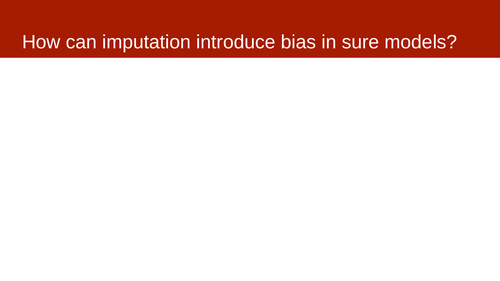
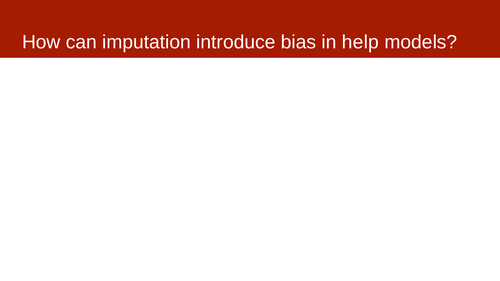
sure: sure -> help (360, 42)
